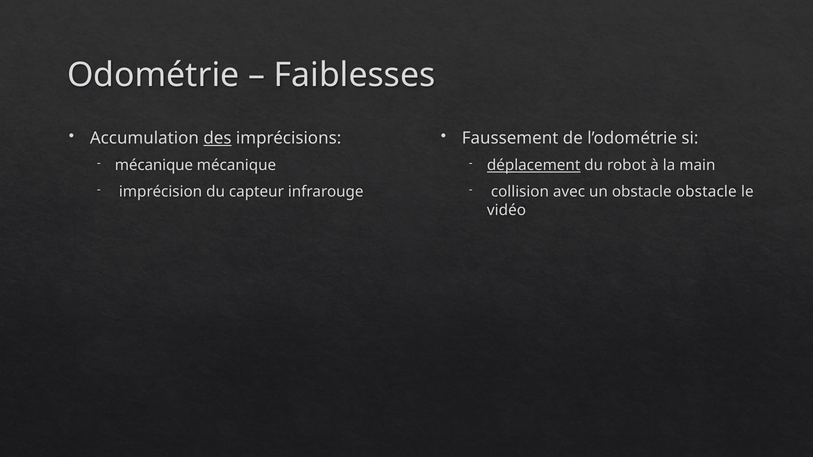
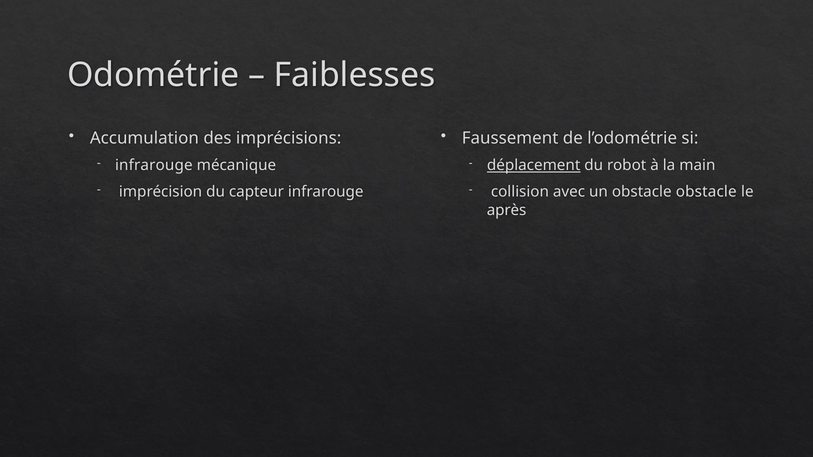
des underline: present -> none (217, 138)
mécanique: mécanique -> infrarouge (154, 165)
vidéo: vidéo -> après (507, 210)
